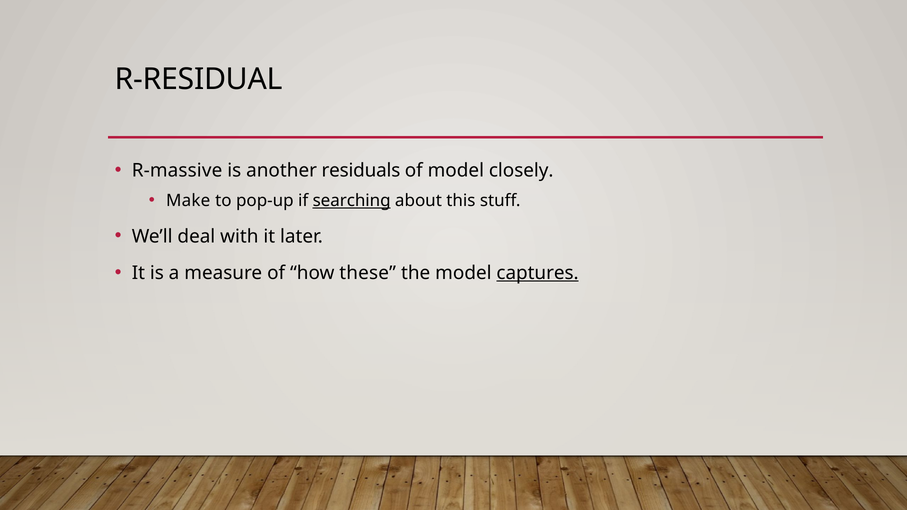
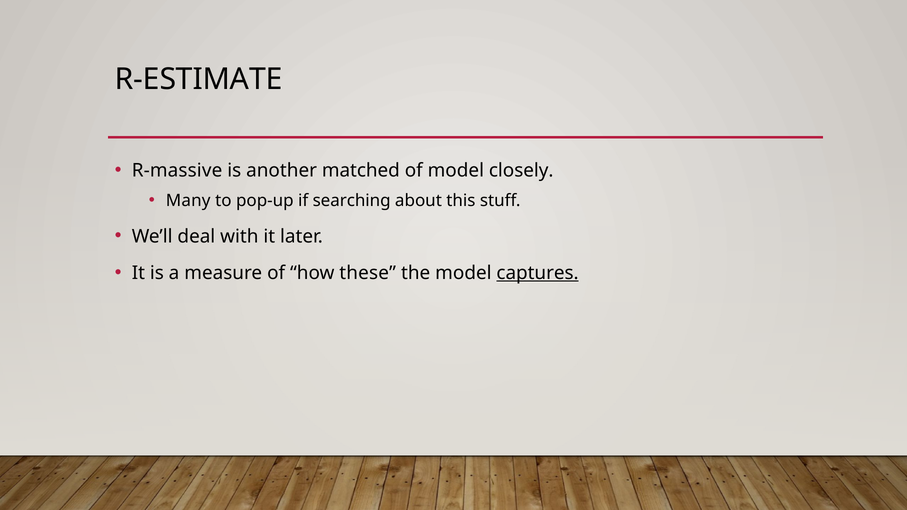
R-RESIDUAL: R-RESIDUAL -> R-ESTIMATE (199, 79)
residuals: residuals -> matched (361, 171)
Make: Make -> Many (188, 201)
searching underline: present -> none (352, 201)
